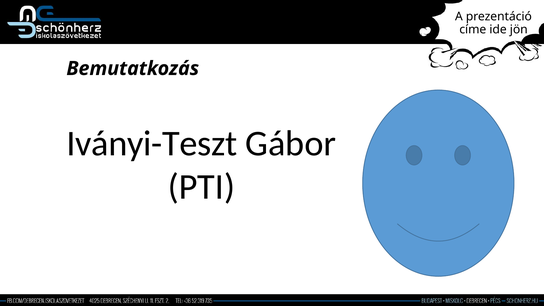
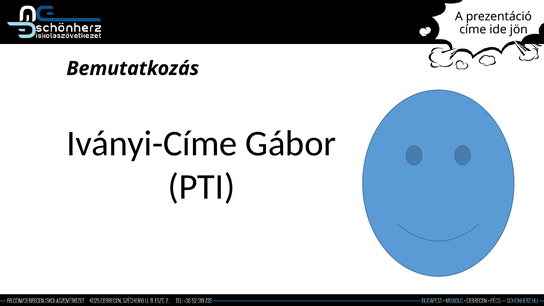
Iványi-Teszt: Iványi-Teszt -> Iványi-Címe (152, 143)
